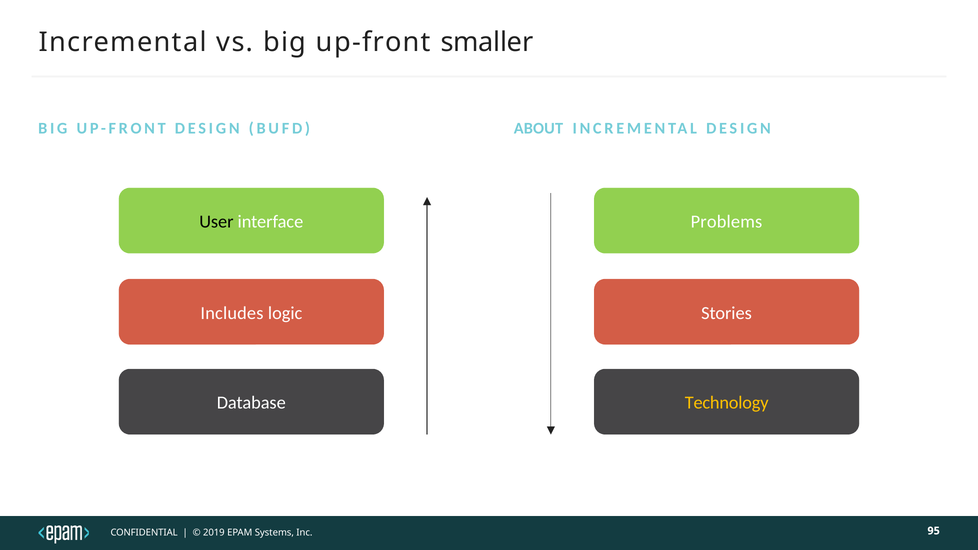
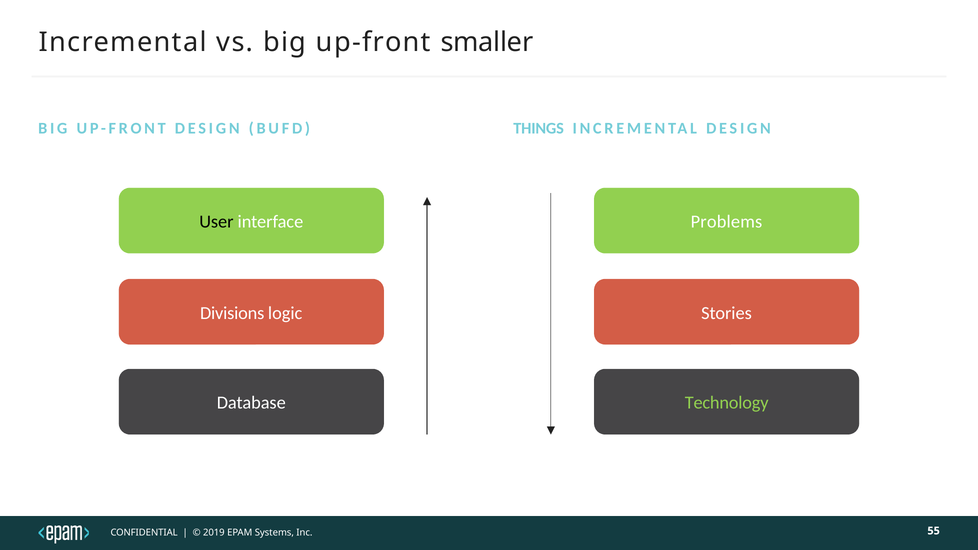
ABOUT: ABOUT -> THINGS (539, 129)
Includes: Includes -> Divisions (232, 313)
Technology colour: yellow -> light green (727, 403)
95: 95 -> 55 (934, 531)
